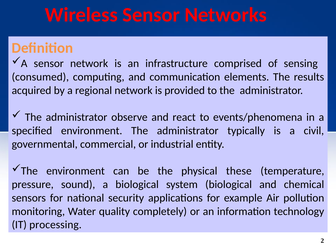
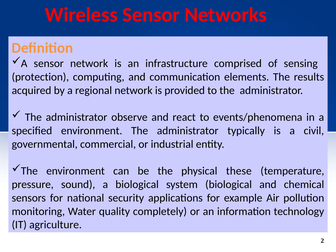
consumed: consumed -> protection (40, 77)
processing: processing -> agriculture (56, 225)
